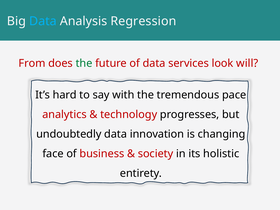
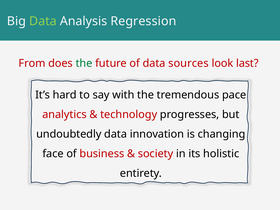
Data colour: light blue -> light green (43, 21)
services: services -> sources (188, 63)
will: will -> last (247, 63)
